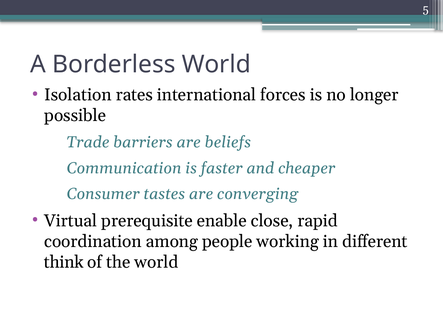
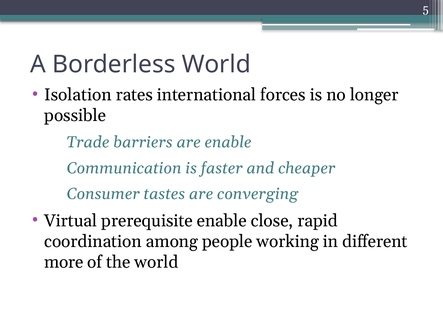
are beliefs: beliefs -> enable (228, 142)
think: think -> more (64, 262)
